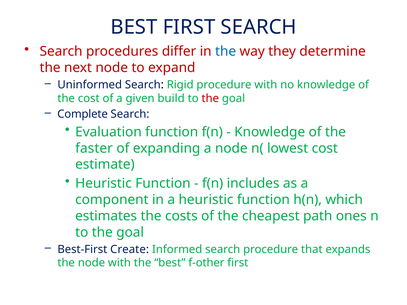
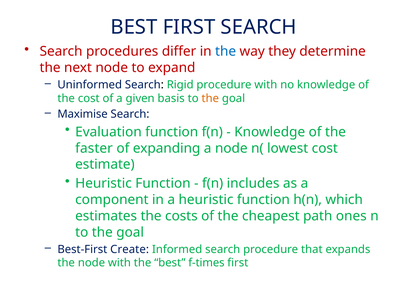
build: build -> basis (171, 98)
the colour: red -> orange (210, 98)
Complete: Complete -> Maximise (83, 114)
f-other: f-other -> f-times (206, 263)
